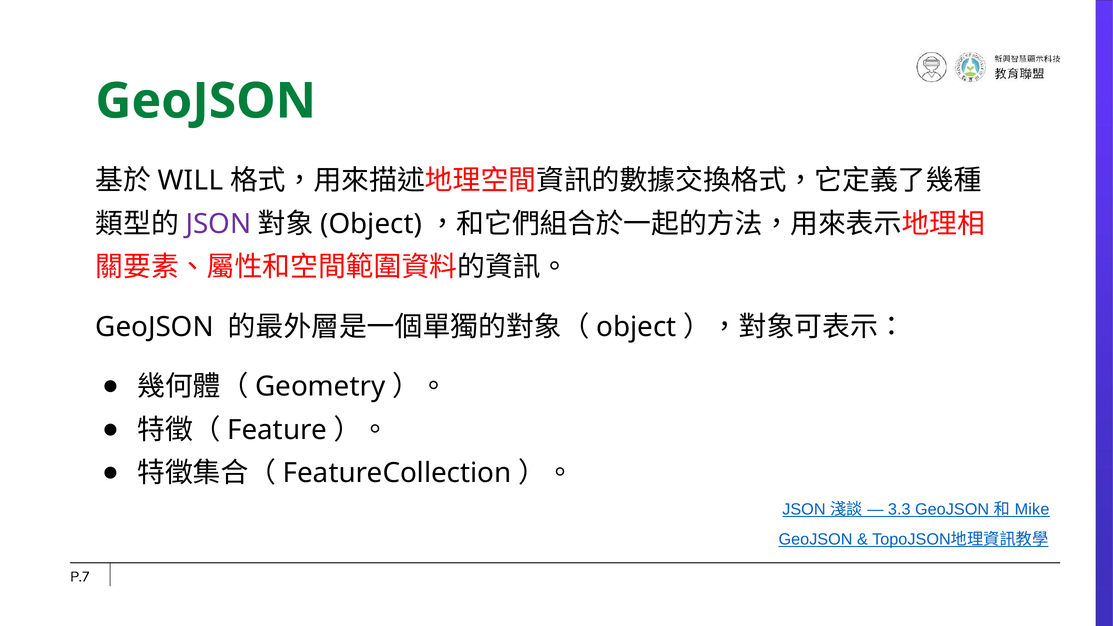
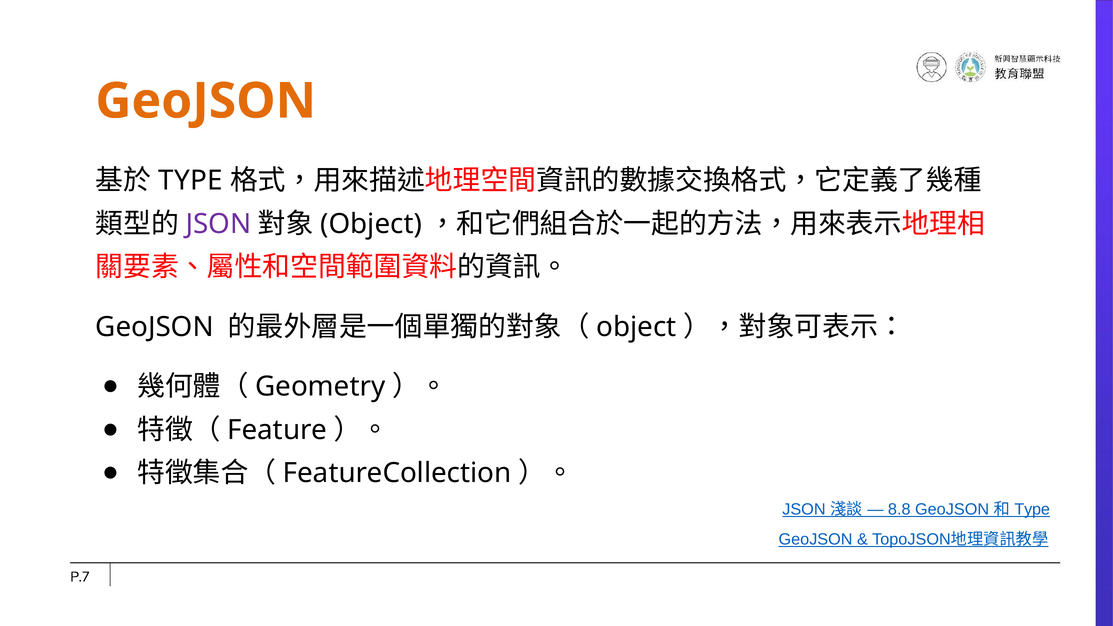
GeoJSON colour: green -> orange (206, 101)
WILL: WILL -> TYPE (190, 181)
3.3: 3.3 -> 8.8 (899, 510)
GeoJSON Mike: Mike -> Type (1032, 510)
